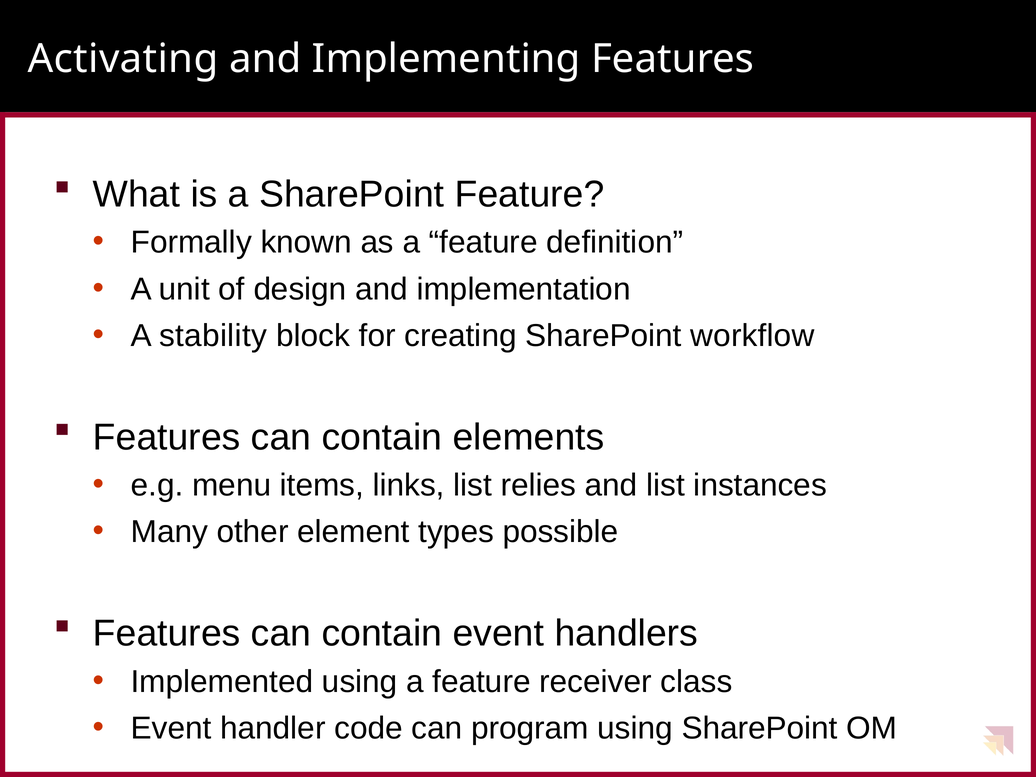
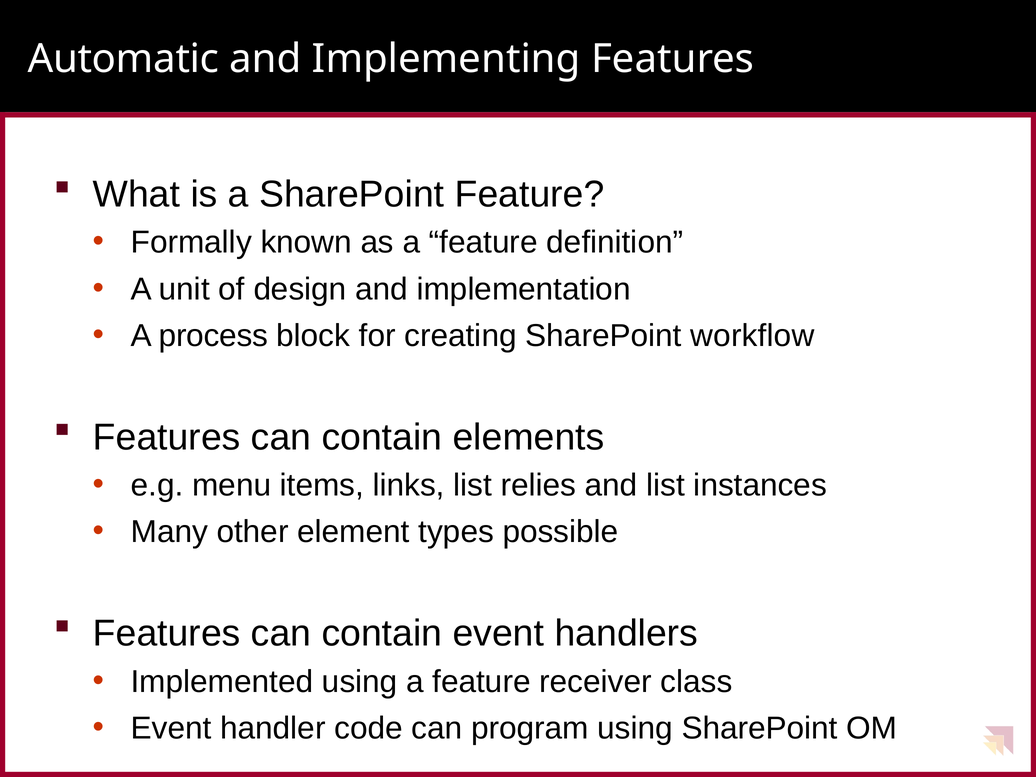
Activating: Activating -> Automatic (123, 59)
stability: stability -> process (213, 336)
